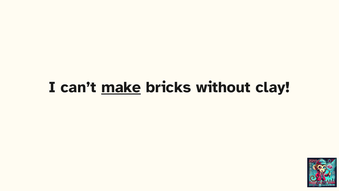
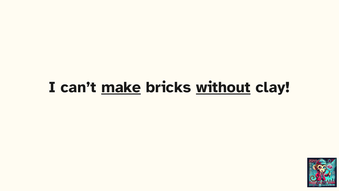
without underline: none -> present (223, 87)
